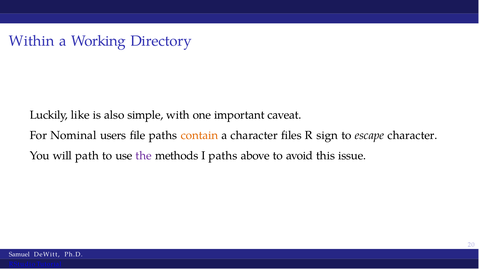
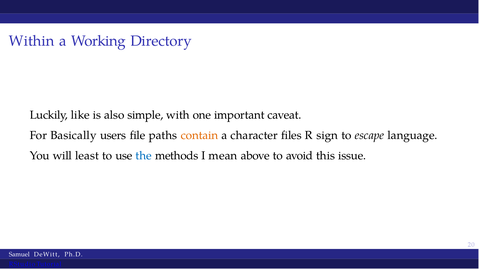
Nominal: Nominal -> Basically (73, 136)
escape character: character -> language (413, 136)
path: path -> least (87, 156)
the colour: purple -> blue (144, 156)
I paths: paths -> mean (223, 156)
